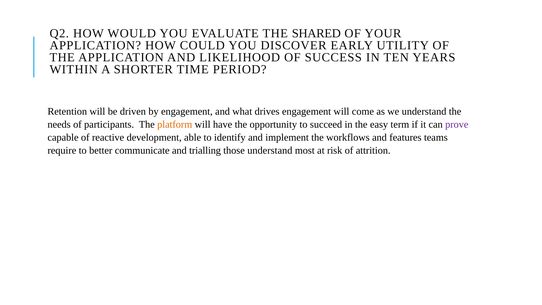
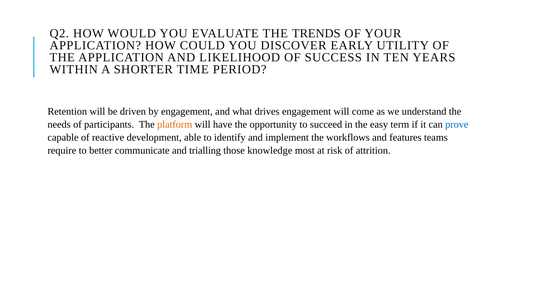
SHARED: SHARED -> TRENDS (316, 33)
prove colour: purple -> blue (457, 124)
those understand: understand -> knowledge (270, 150)
